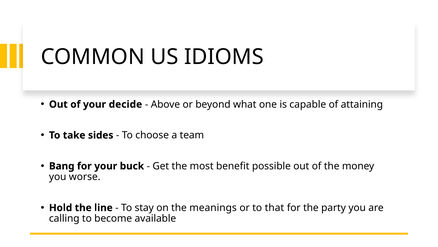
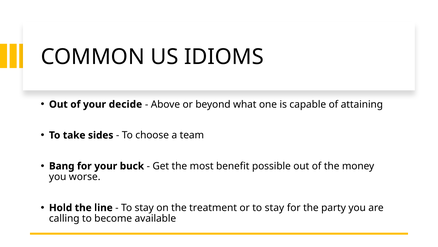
meanings: meanings -> treatment (213, 207)
or to that: that -> stay (274, 207)
